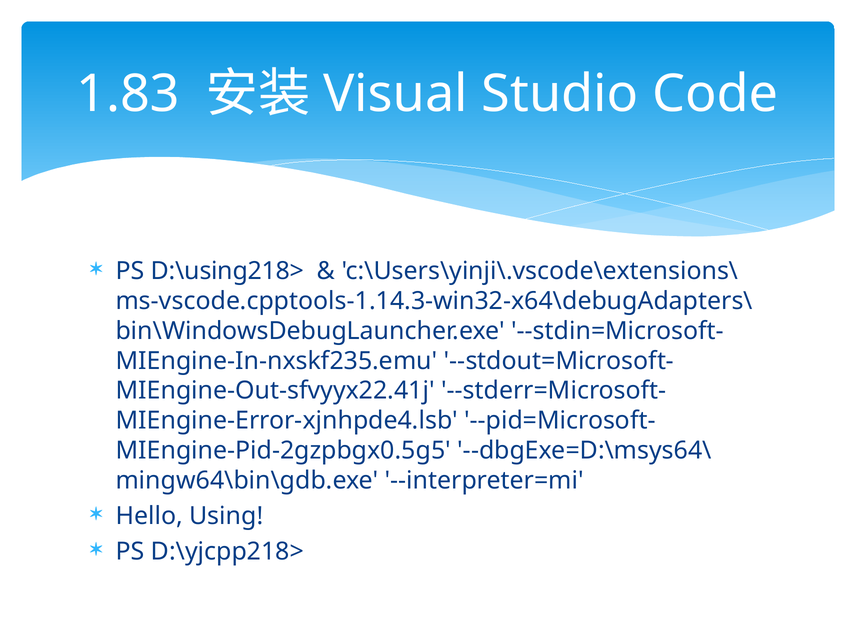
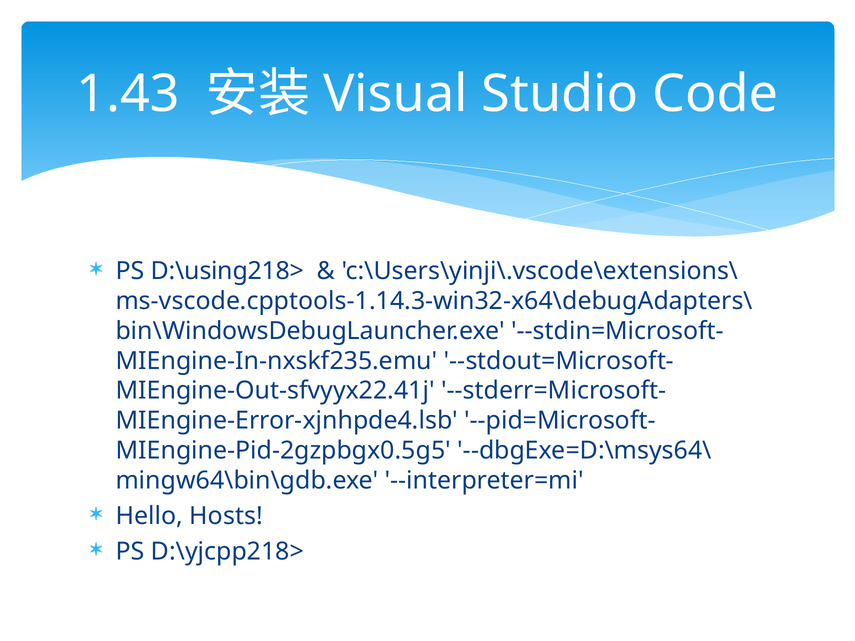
1.83: 1.83 -> 1.43 (128, 94)
Using: Using -> Hosts (226, 516)
